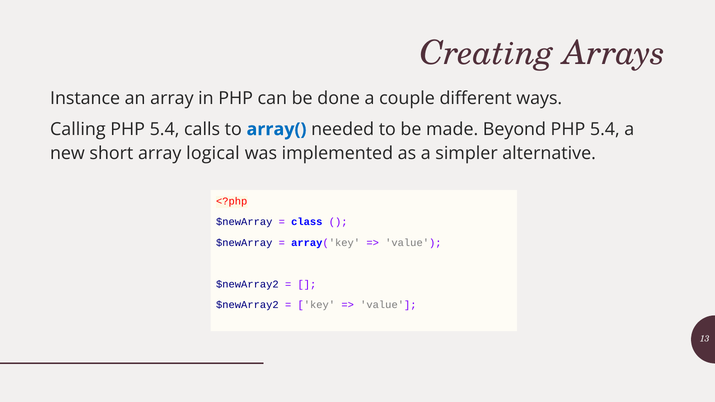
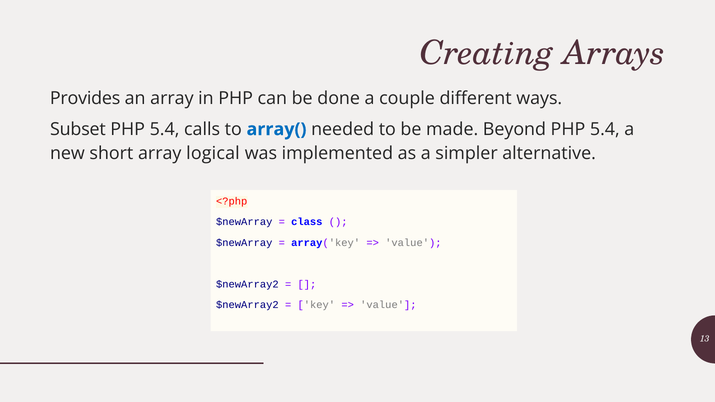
Instance: Instance -> Provides (85, 99)
Calling: Calling -> Subset (78, 129)
